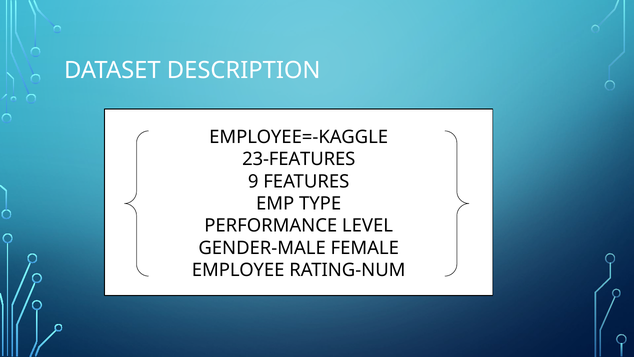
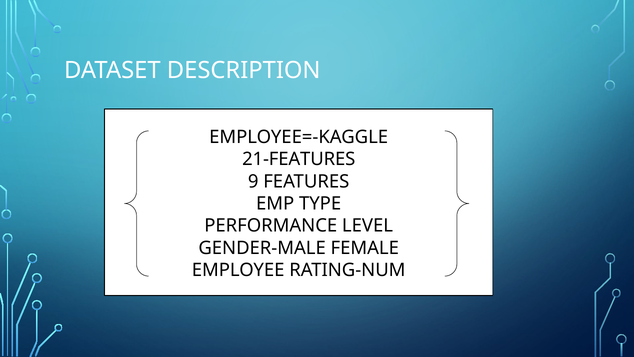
23-FEATURES: 23-FEATURES -> 21-FEATURES (299, 159)
